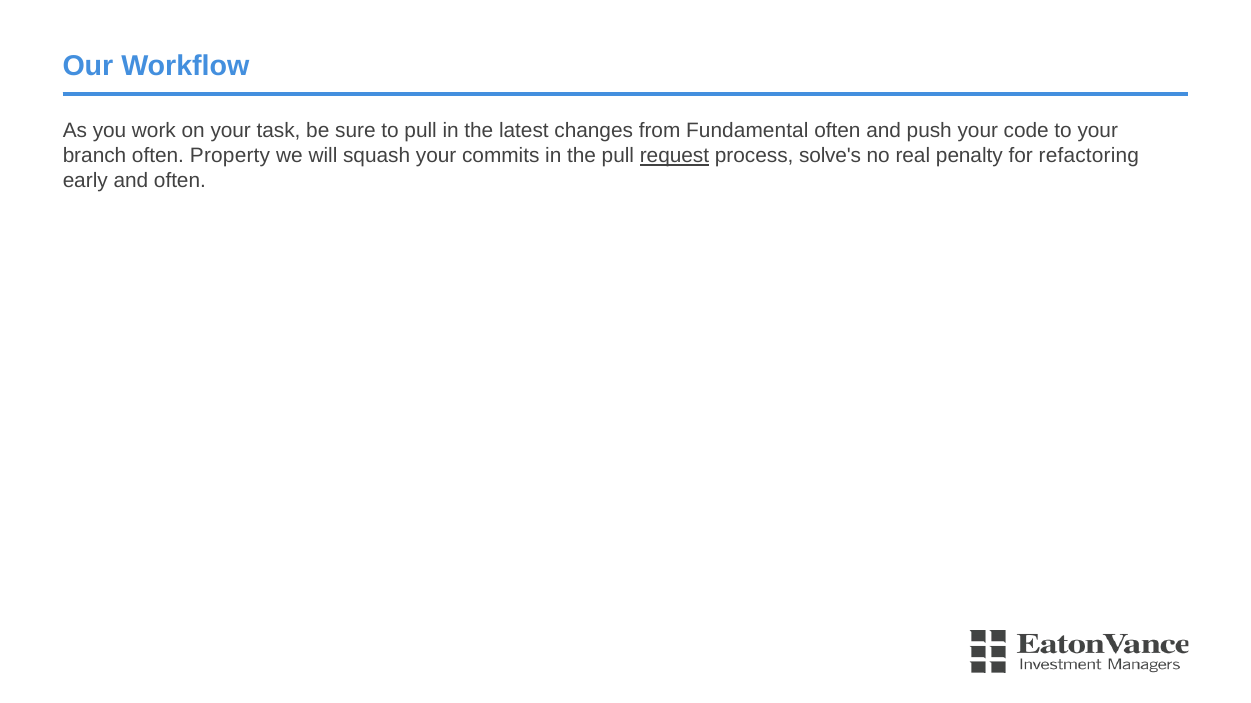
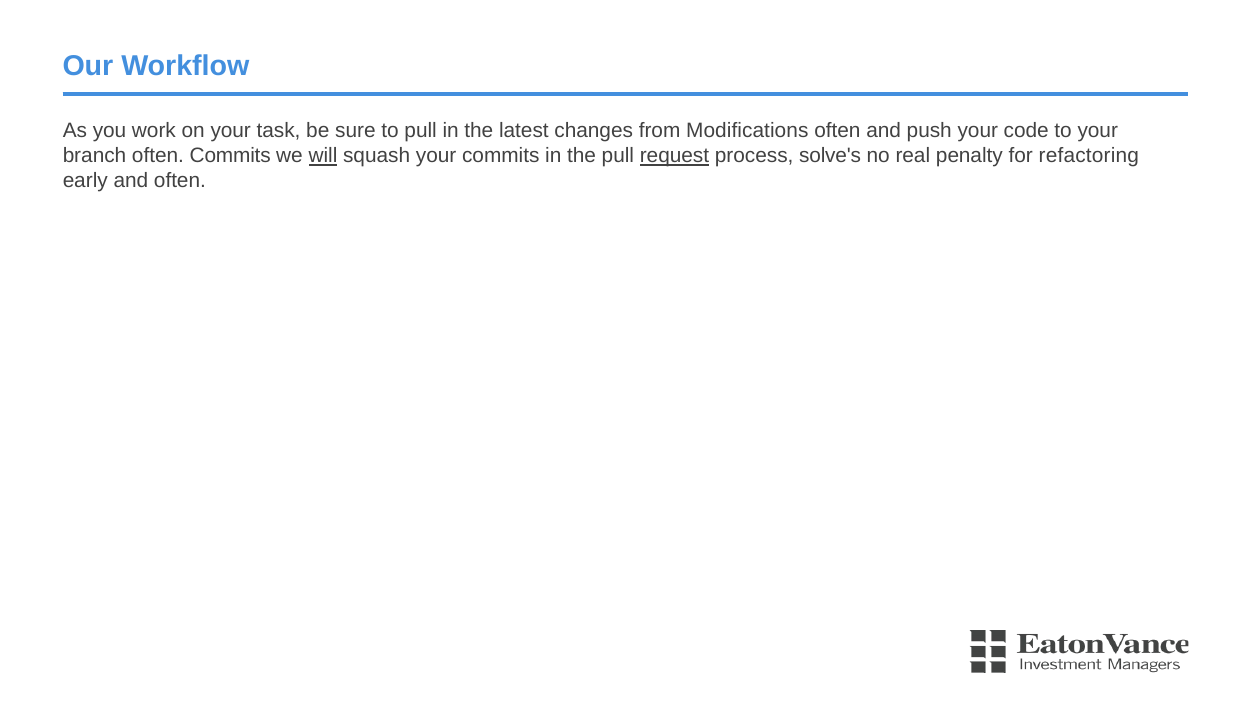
Fundamental: Fundamental -> Modifications (747, 131)
often Property: Property -> Commits (230, 156)
will underline: none -> present (323, 156)
